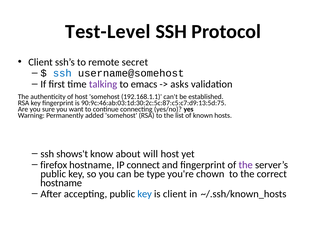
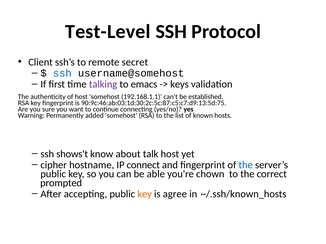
asks: asks -> keys (180, 84)
will: will -> talk (151, 154)
firefox: firefox -> cipher (54, 165)
the colour: purple -> blue (246, 165)
type: type -> able (156, 174)
hostname: hostname -> prompted (61, 183)
key colour: blue -> orange (145, 194)
is client: client -> agree (175, 194)
